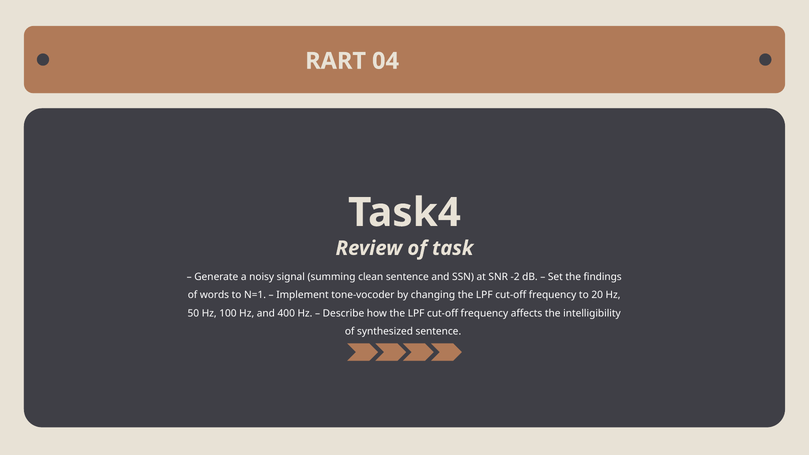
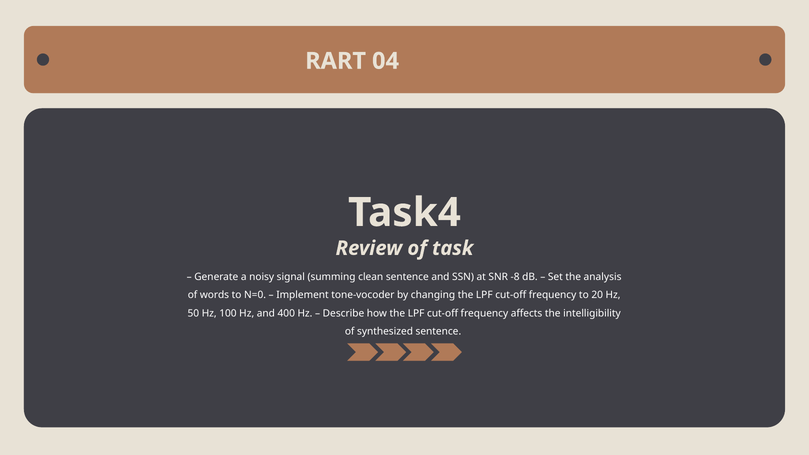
-2: -2 -> -8 (515, 277)
findings: findings -> analysis (603, 277)
N=1: N=1 -> N=0 (255, 295)
